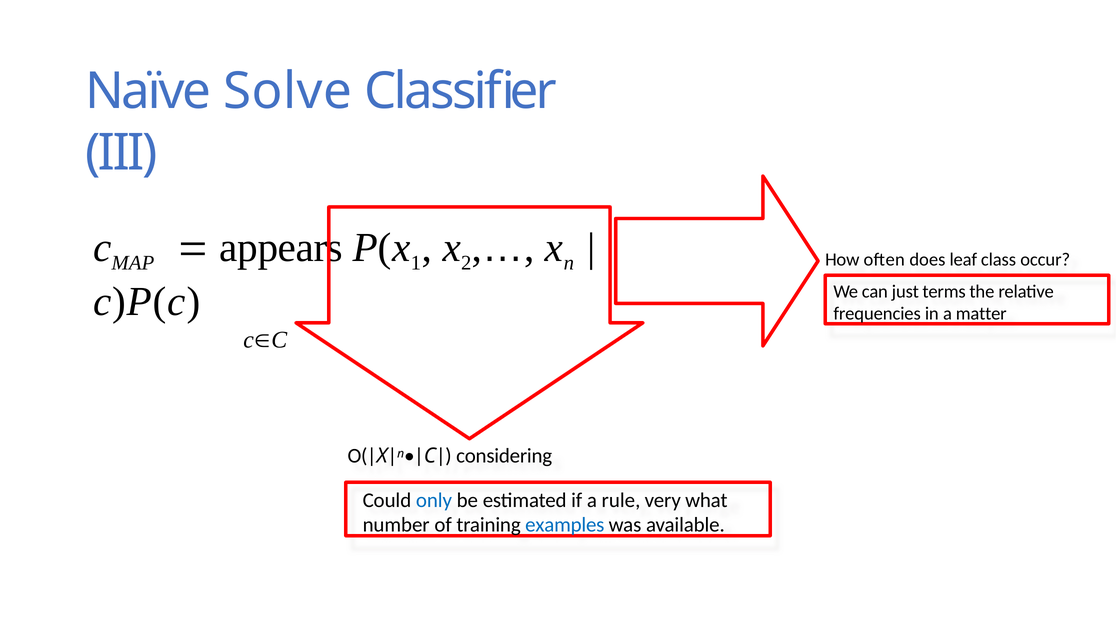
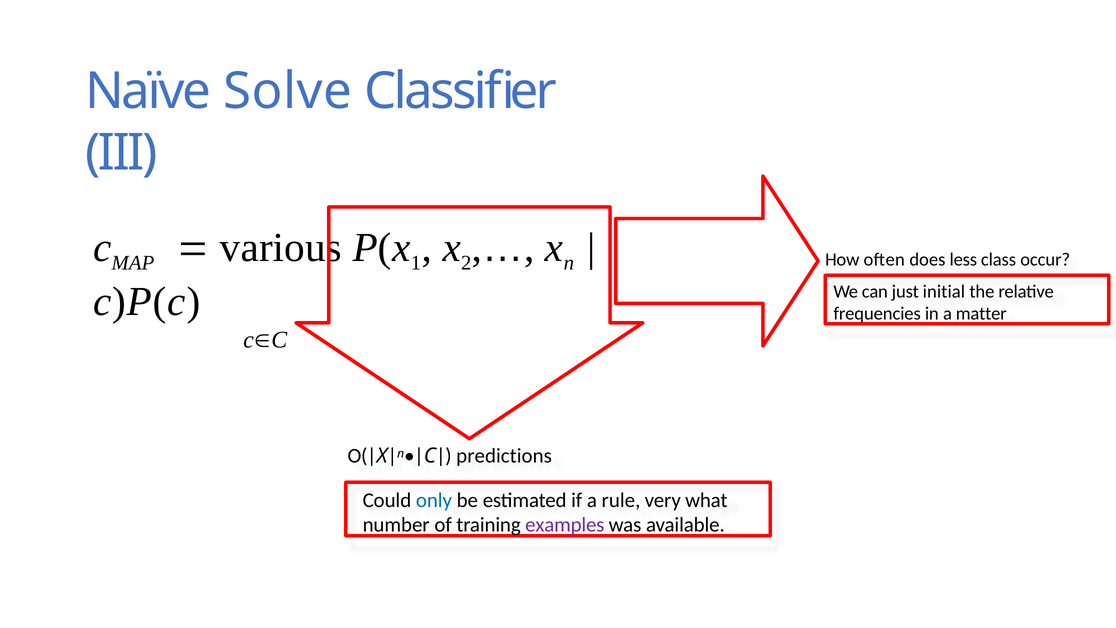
appears: appears -> various (281, 247)
leaf: leaf -> less (963, 260)
terms: terms -> initial (944, 292)
considering: considering -> predictions (504, 456)
examples colour: blue -> purple (565, 524)
